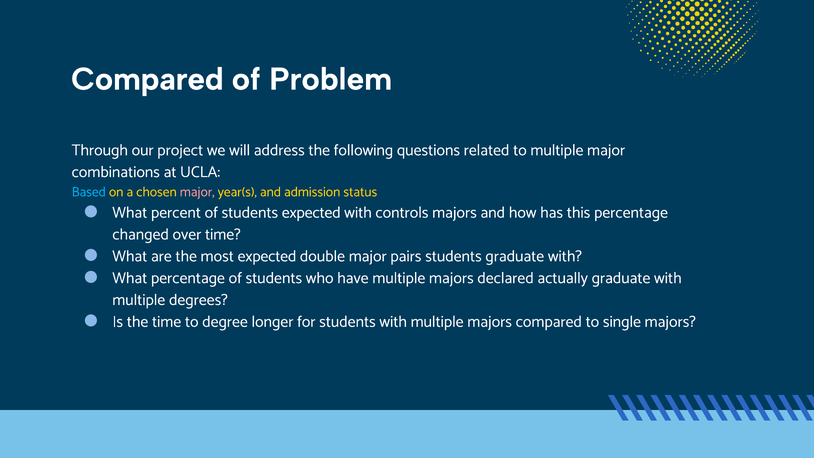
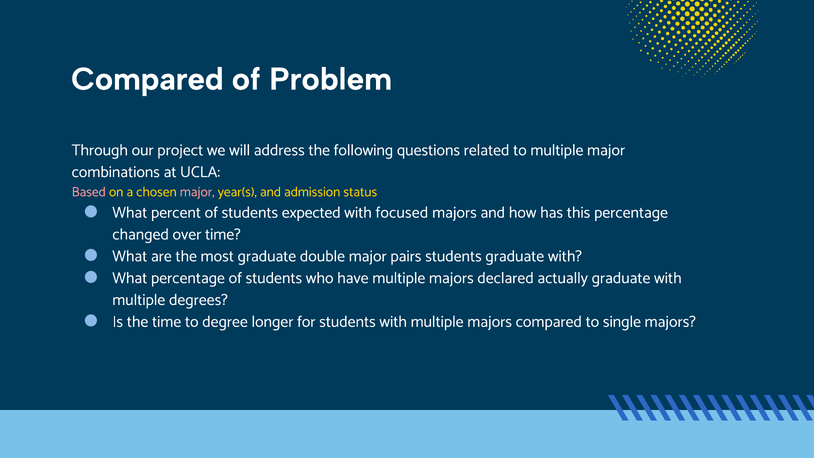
Based colour: light blue -> pink (89, 192)
controls: controls -> focused (402, 212)
most expected: expected -> graduate (267, 256)
